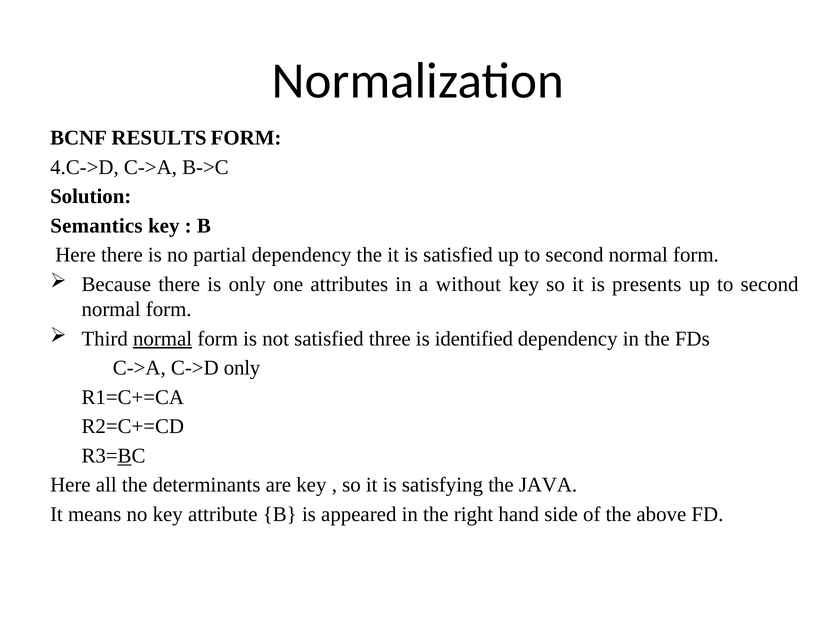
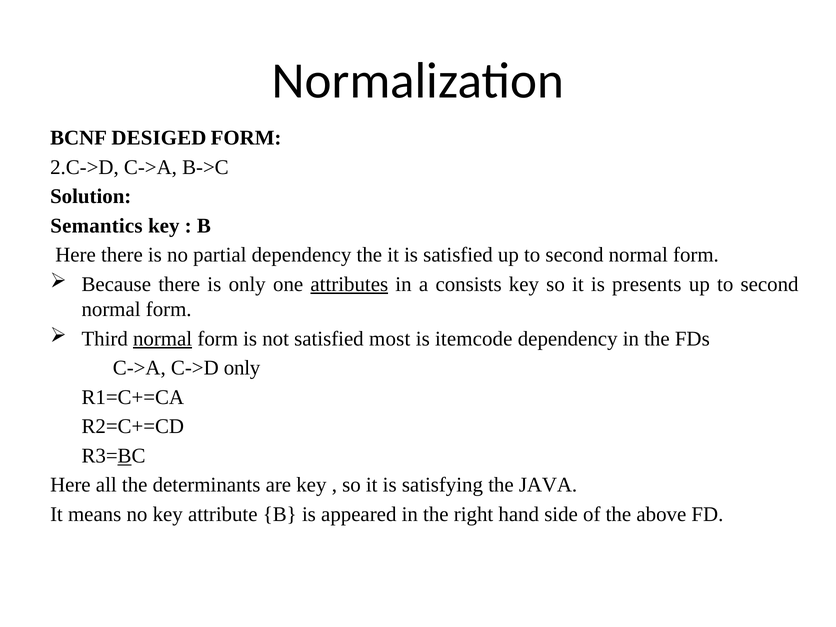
RESULTS: RESULTS -> DESIGED (159, 138)
4.C->D: 4.C->D -> 2.C->D (84, 167)
attributes underline: none -> present (349, 284)
without: without -> consists (469, 284)
three: three -> most (390, 339)
identified: identified -> itemcode (474, 339)
